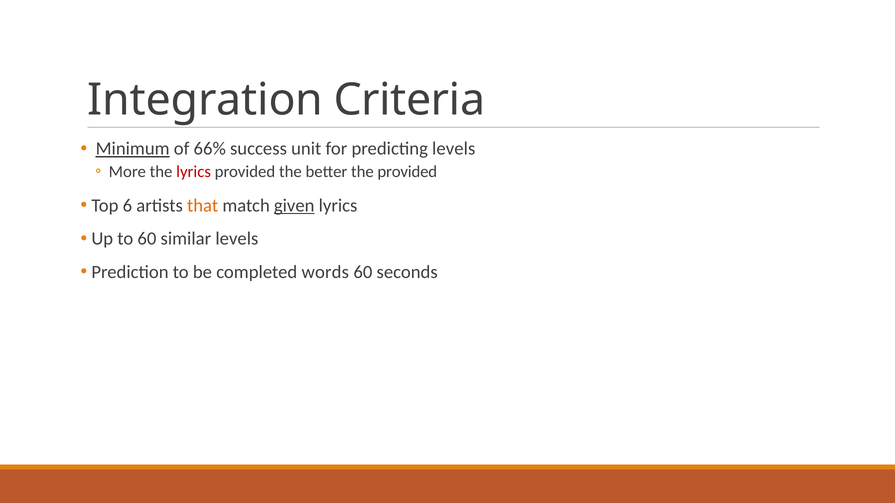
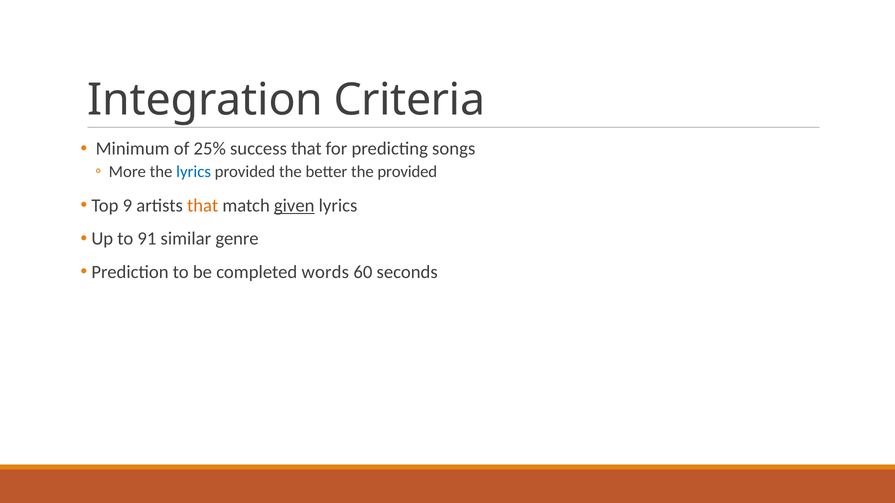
Minimum underline: present -> none (133, 149)
66%: 66% -> 25% (210, 149)
success unit: unit -> that (306, 149)
predicting levels: levels -> songs (454, 149)
lyrics colour: red -> blue (194, 172)
6: 6 -> 9 (127, 206)
to 60: 60 -> 91 (147, 239)
similar levels: levels -> genre (237, 239)
